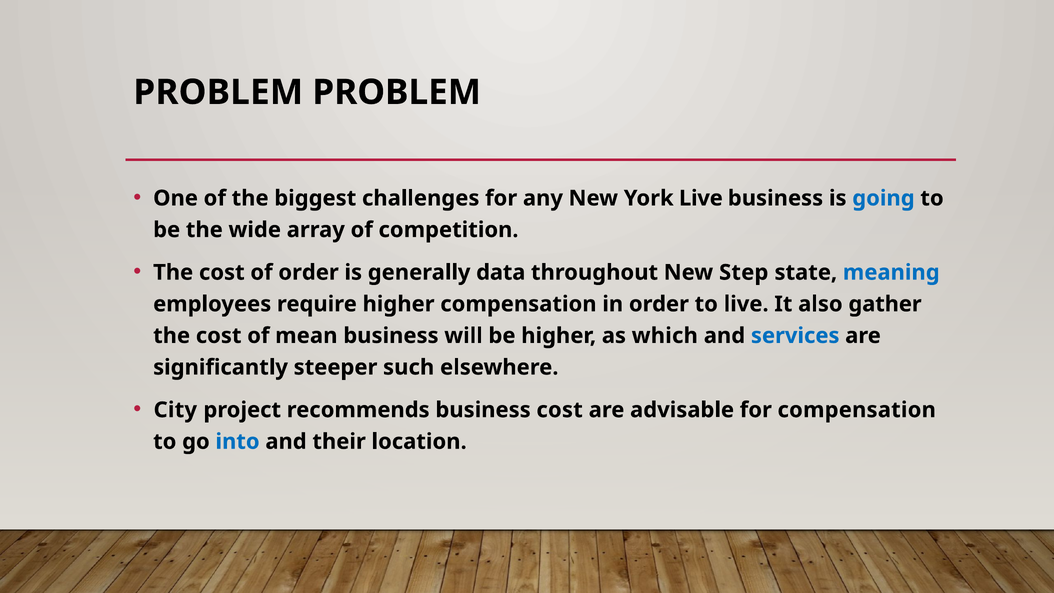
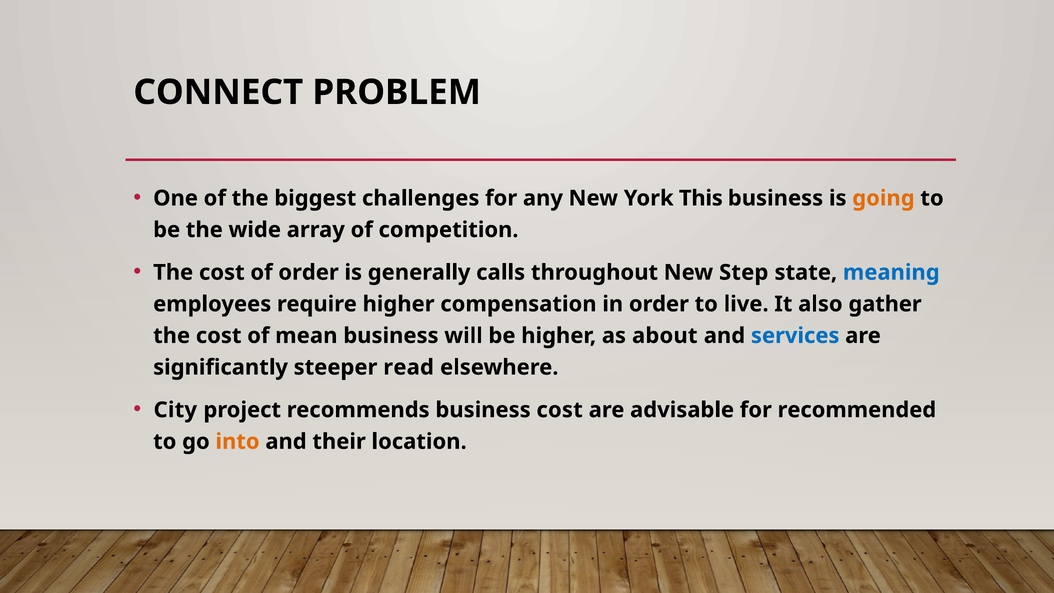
PROBLEM: PROBLEM -> CONNECT (218, 92)
York Live: Live -> This (701, 198)
going colour: blue -> orange (883, 198)
data: data -> calls (501, 272)
which: which -> about (665, 336)
such: such -> read (409, 367)
for compensation: compensation -> recommended (857, 410)
into colour: blue -> orange (238, 441)
